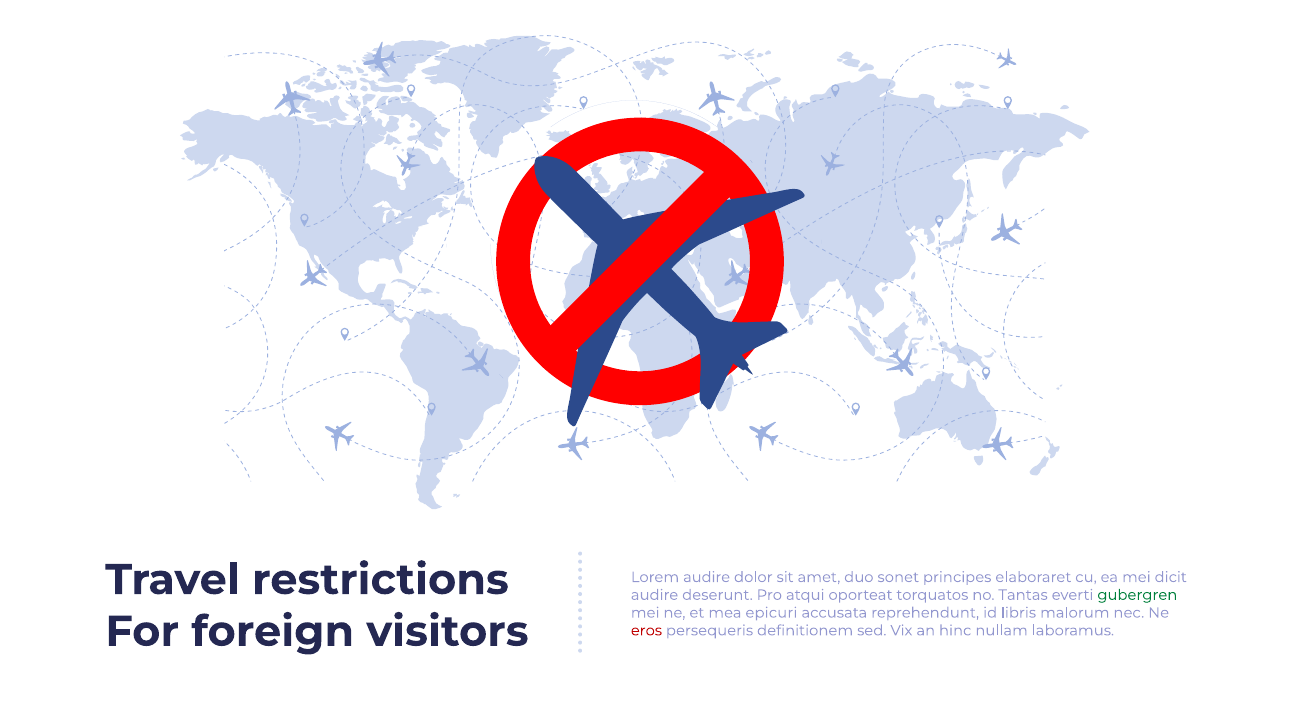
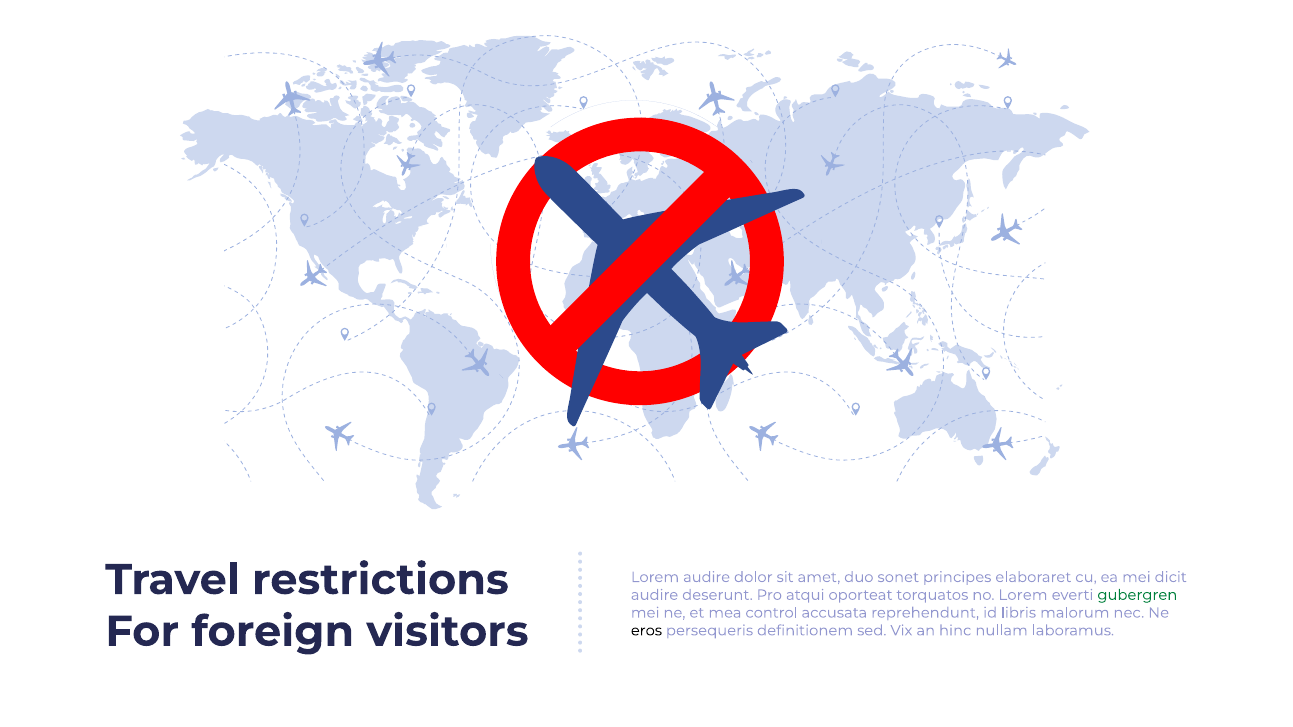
no Tantas: Tantas -> Lorem (1023, 595)
epicuri: epicuri -> control (772, 613)
eros colour: red -> black (646, 631)
